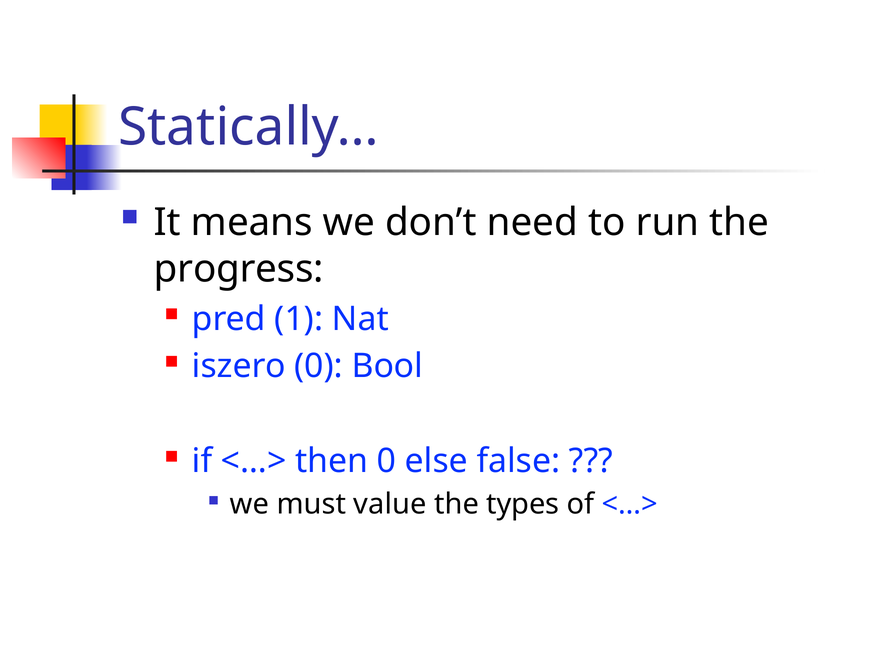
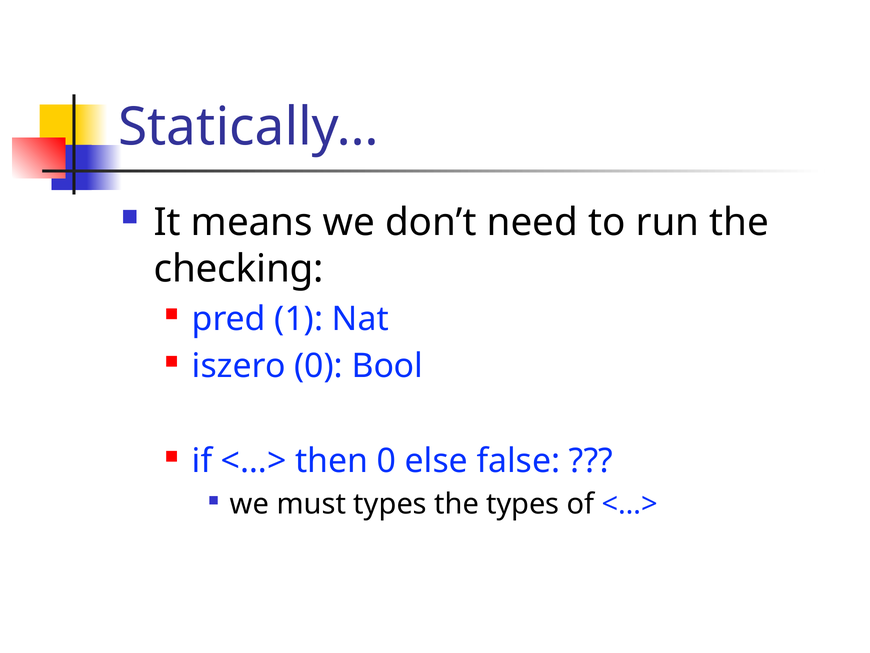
progress: progress -> checking (239, 269)
must value: value -> types (390, 504)
